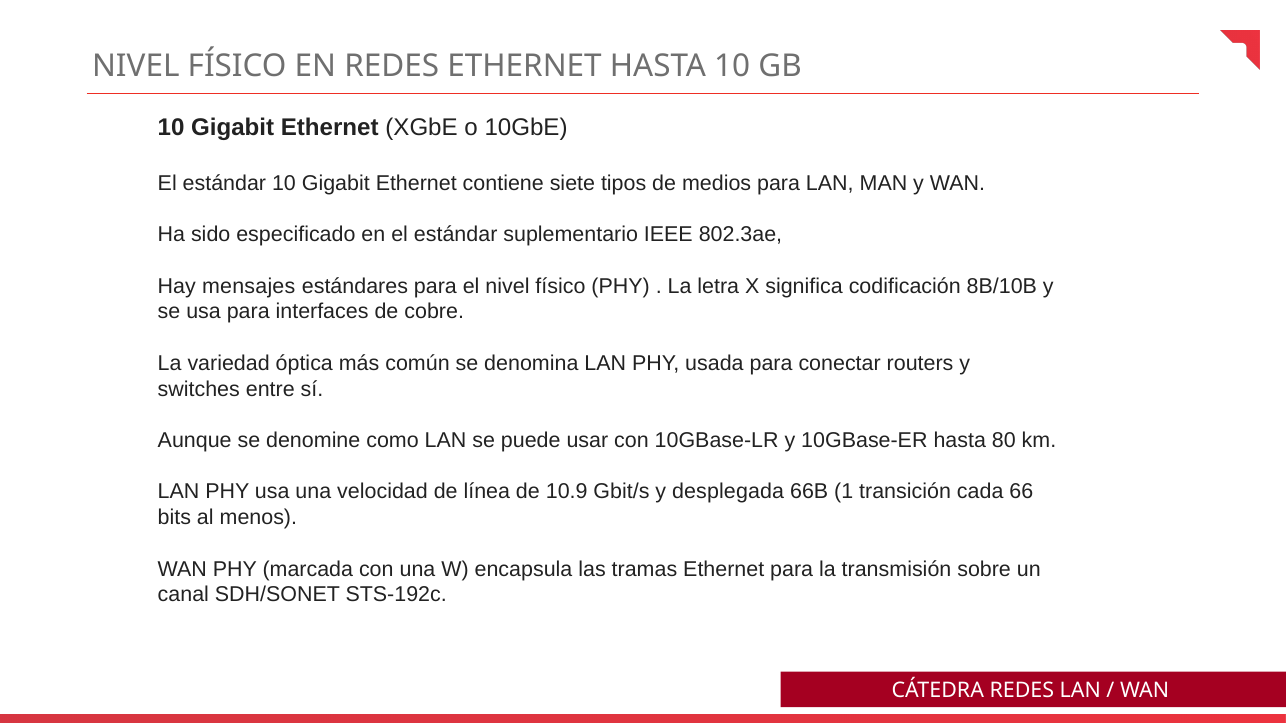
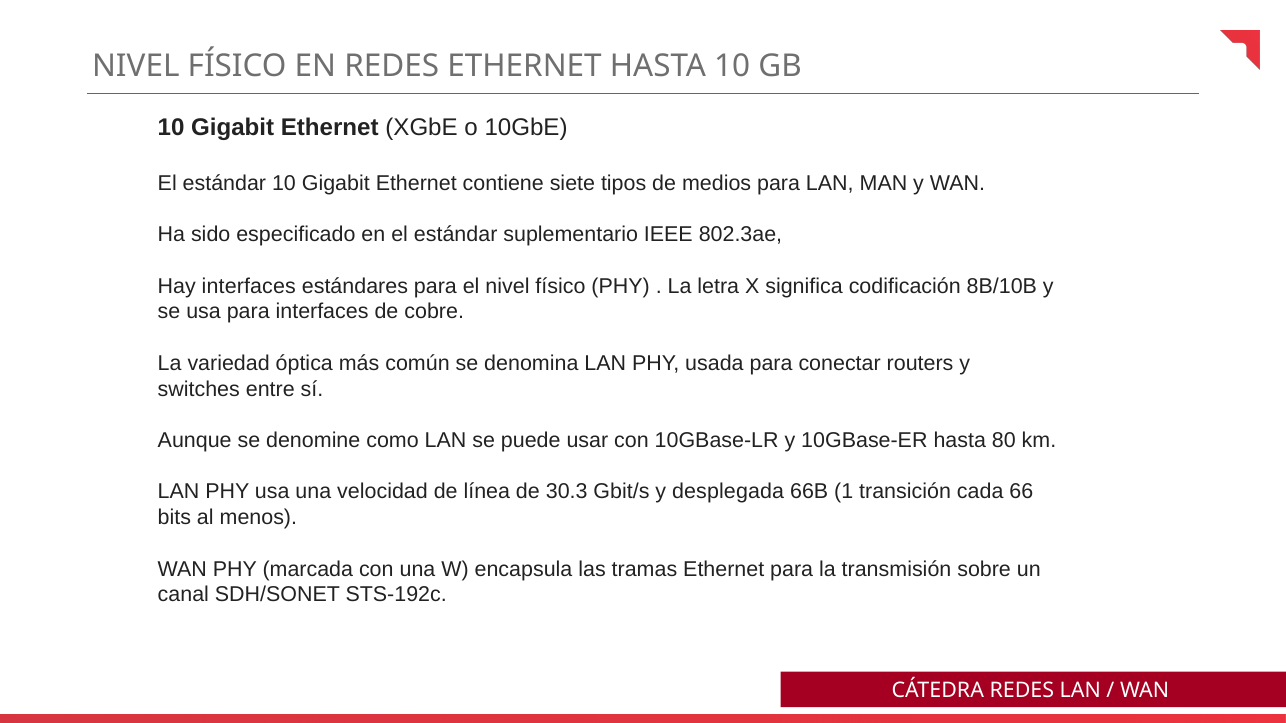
Hay mensajes: mensajes -> interfaces (249, 286)
10.9: 10.9 -> 30.3 (567, 492)
